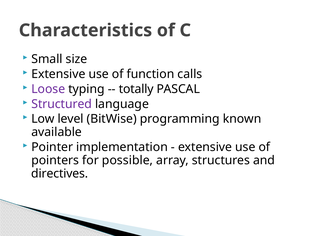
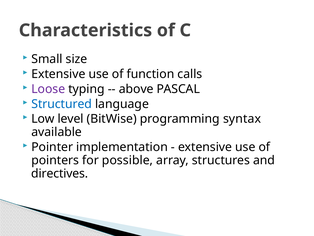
totally: totally -> above (136, 89)
Structured colour: purple -> blue (62, 104)
known: known -> syntax (242, 119)
